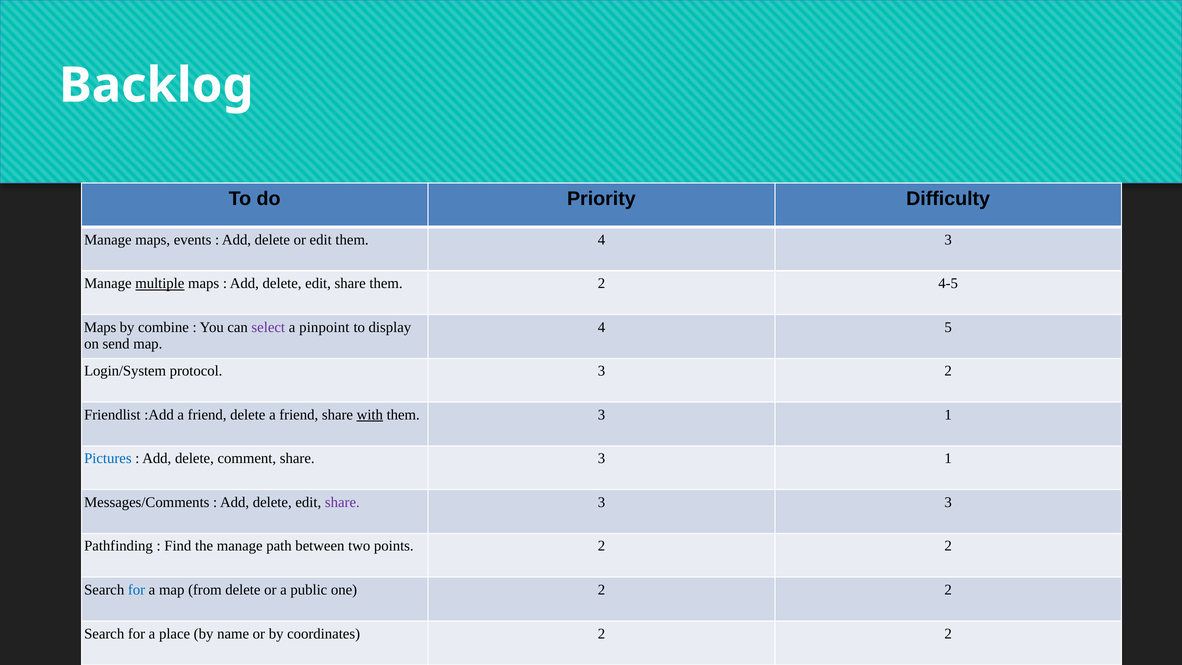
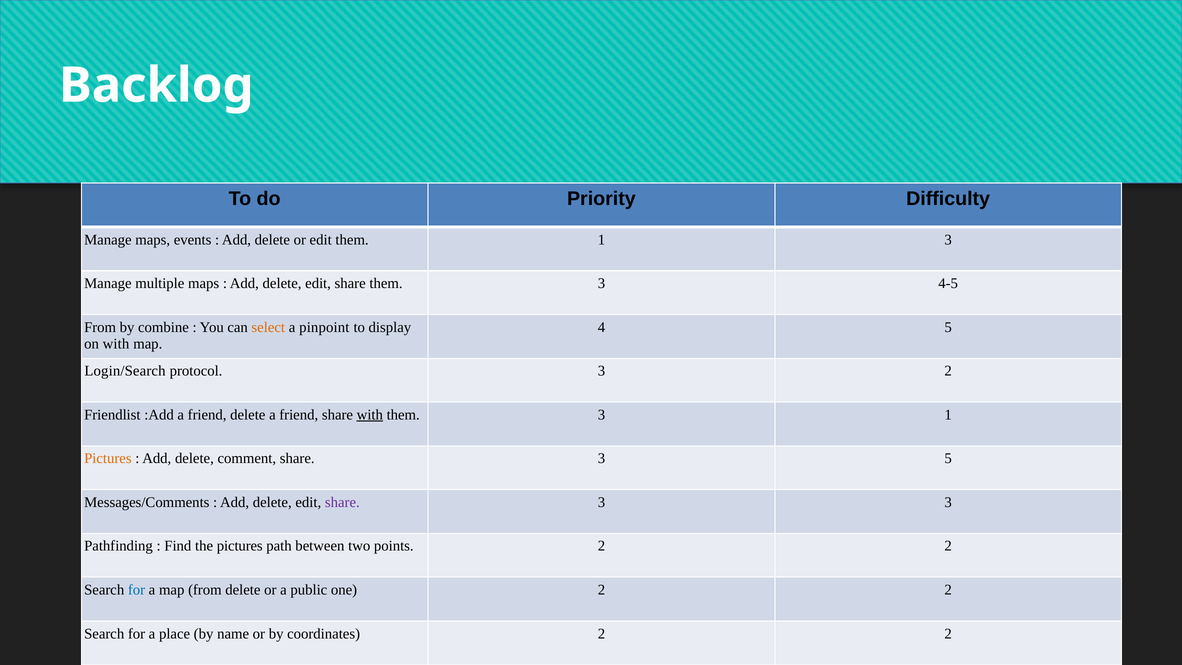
them 4: 4 -> 1 (601, 240)
multiple underline: present -> none (160, 283)
share them 2: 2 -> 3 (601, 283)
Maps: Maps -> From (100, 327)
select colour: purple -> orange (268, 327)
on send: send -> with (116, 344)
Login/System: Login/System -> Login/Search (125, 371)
Pictures colour: blue -> orange (108, 458)
share 3 1: 1 -> 5 (948, 458)
the manage: manage -> pictures (240, 546)
